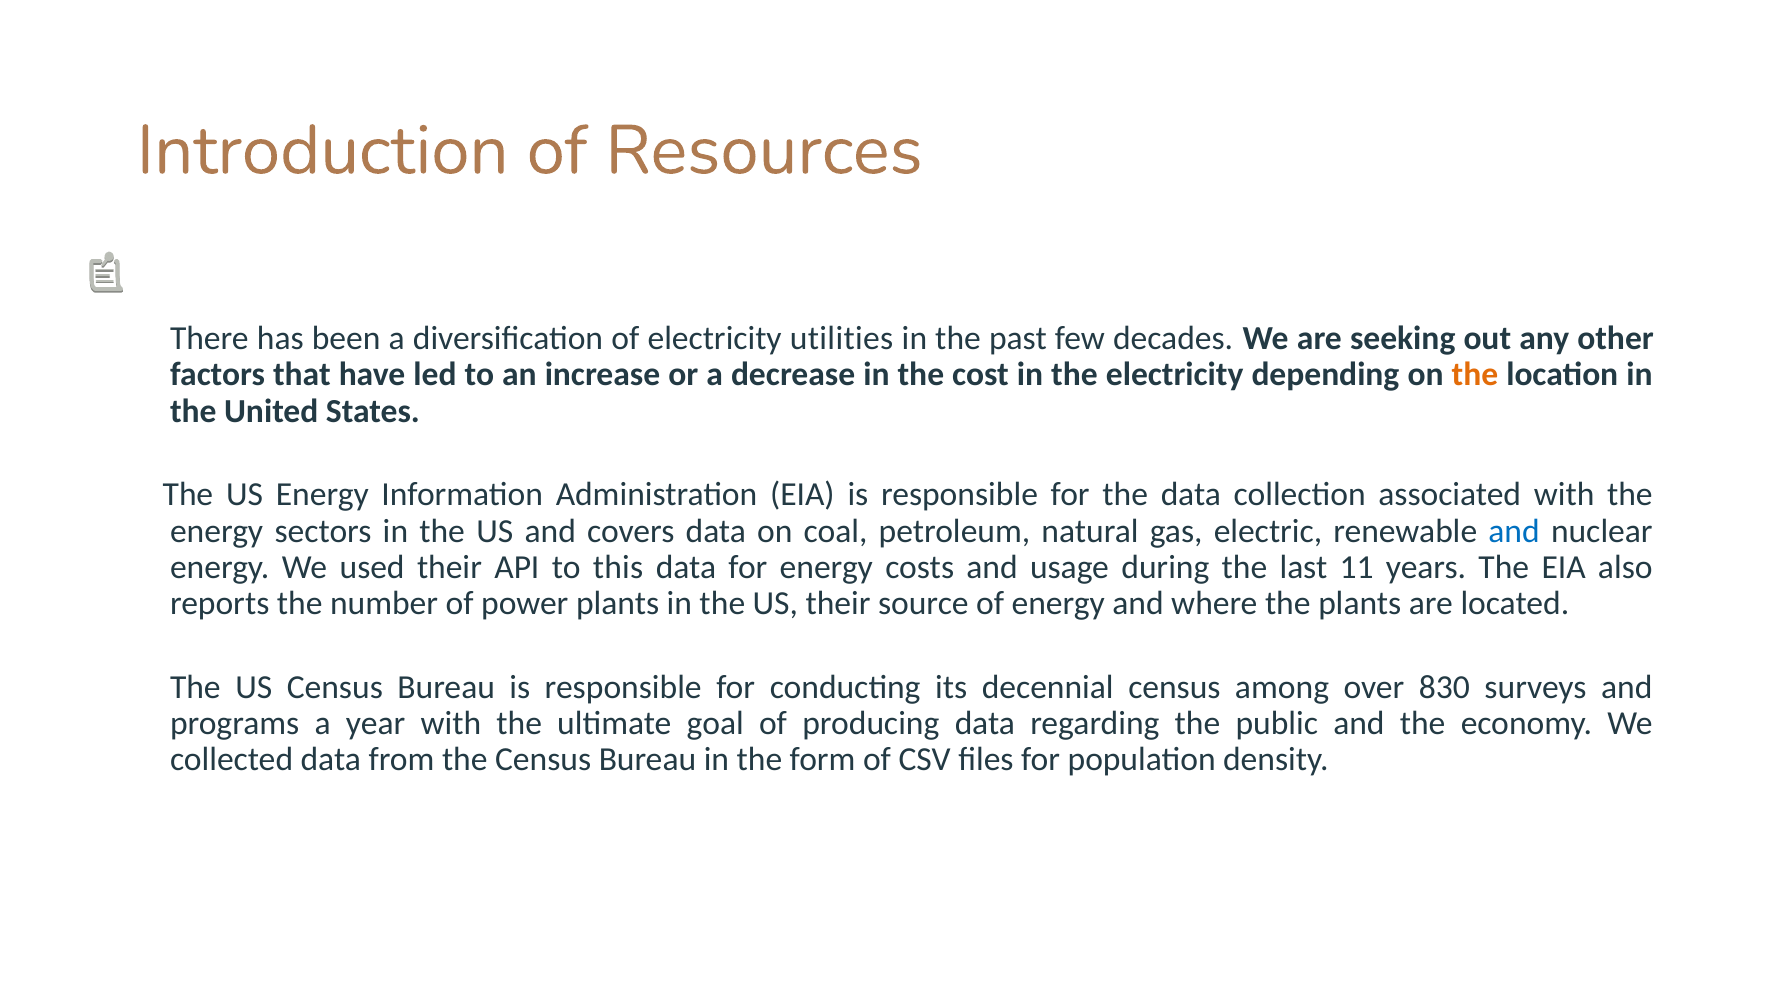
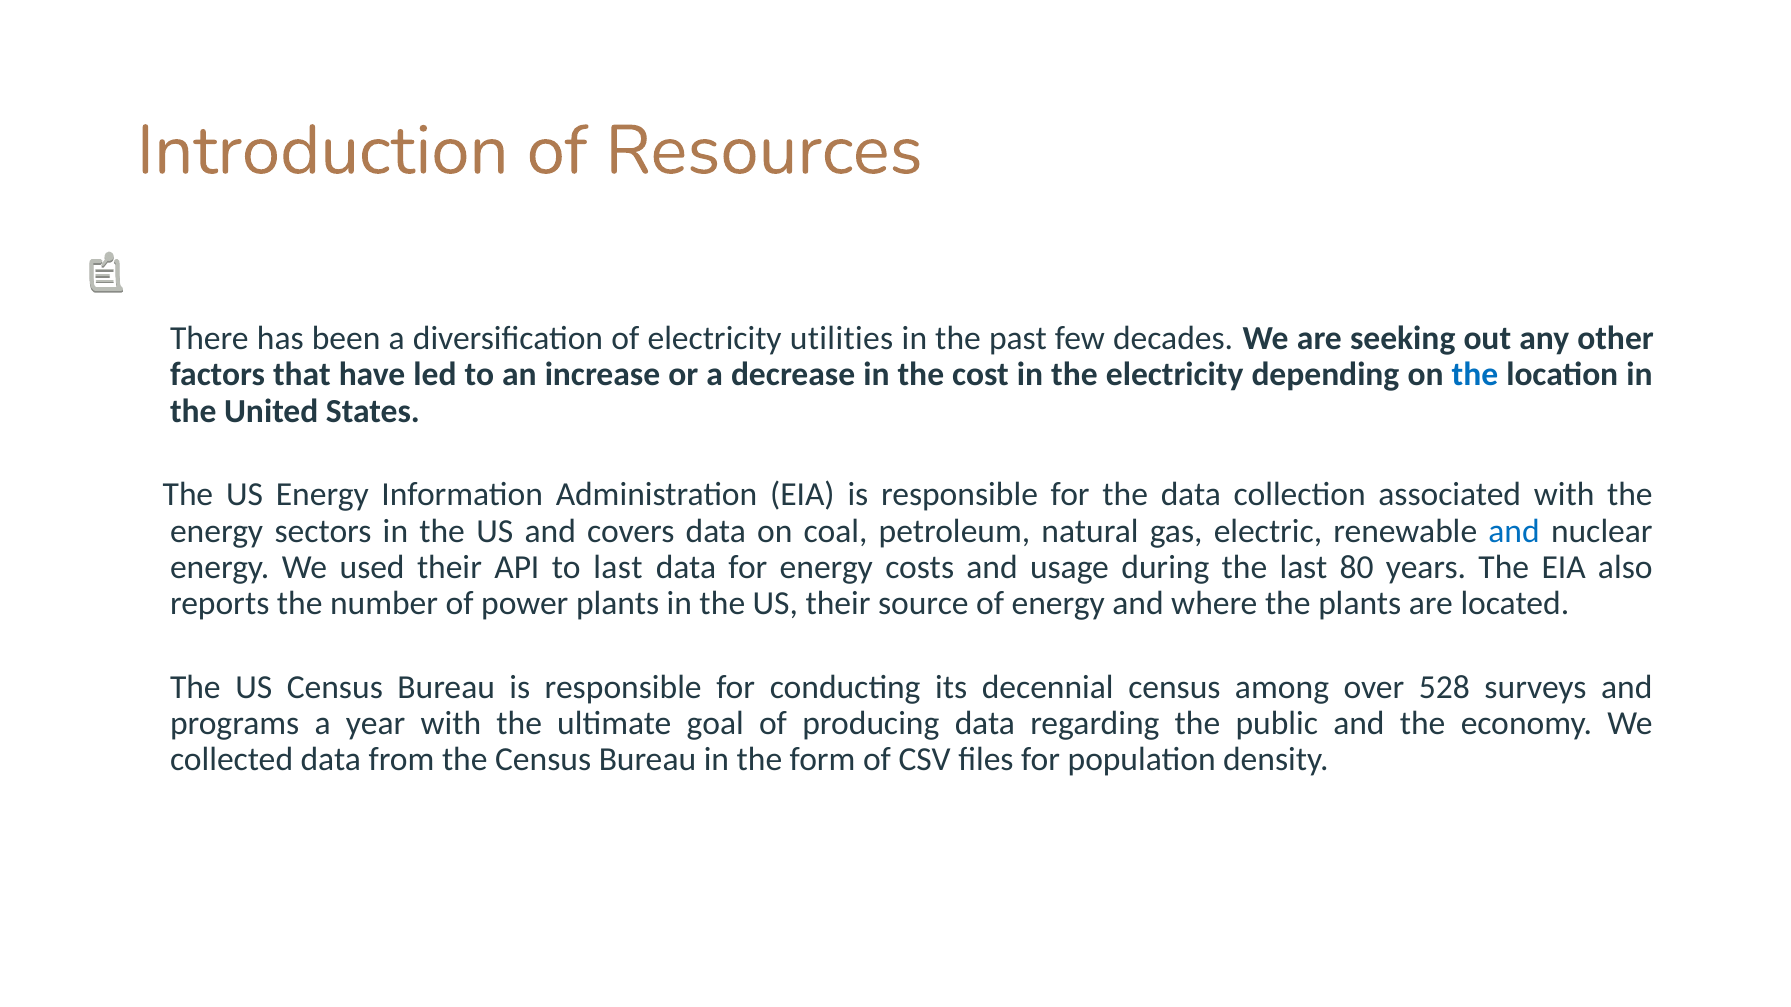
the colour: orange -> blue (1475, 375)
to this: this -> last (618, 568)
11: 11 -> 80 (1357, 568)
830: 830 -> 528 (1444, 688)
